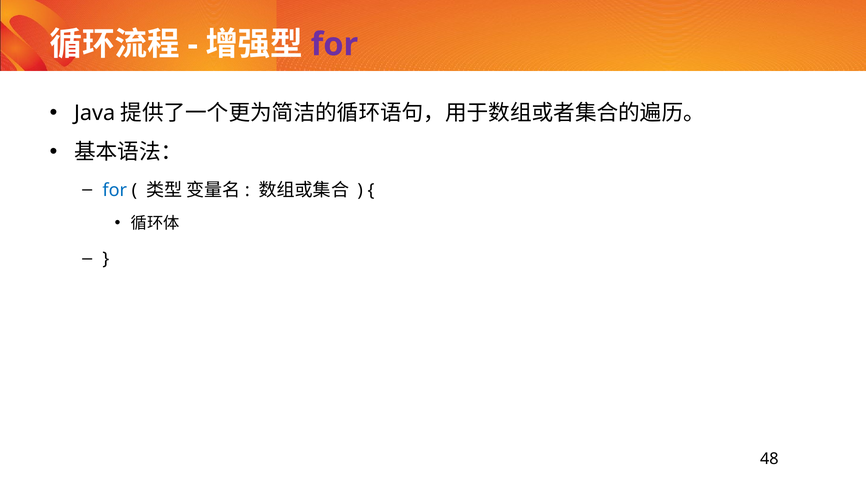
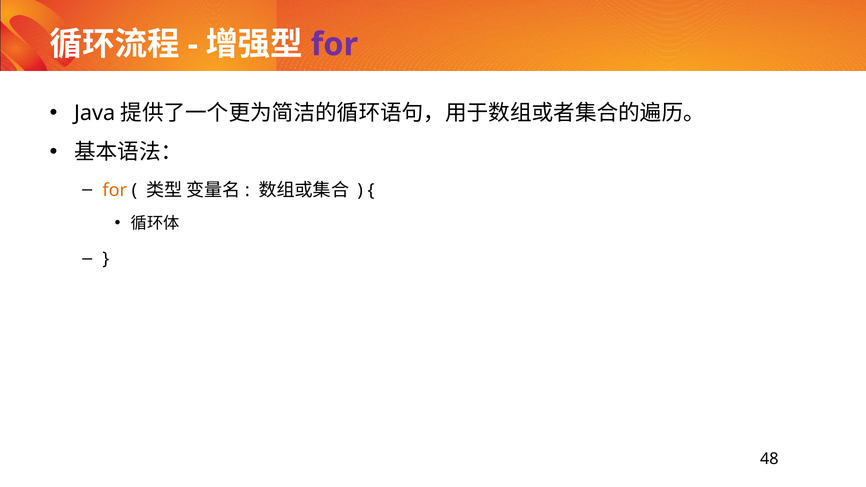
for colour: blue -> orange (115, 190)
